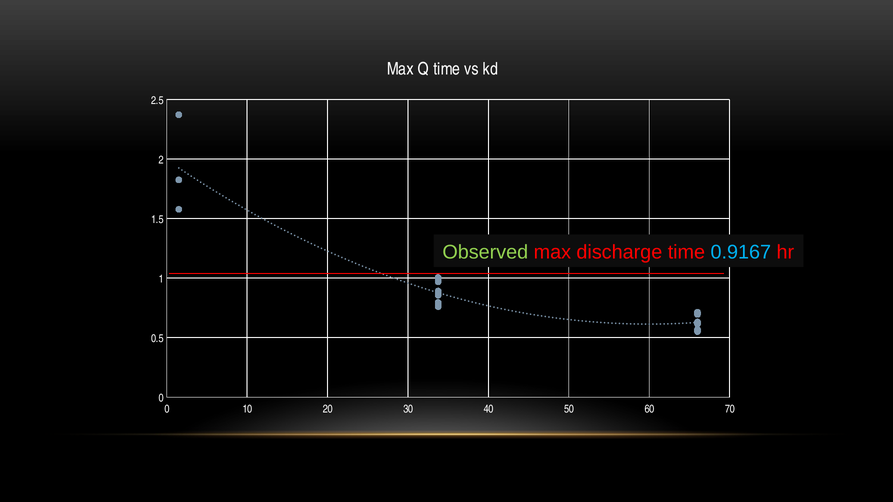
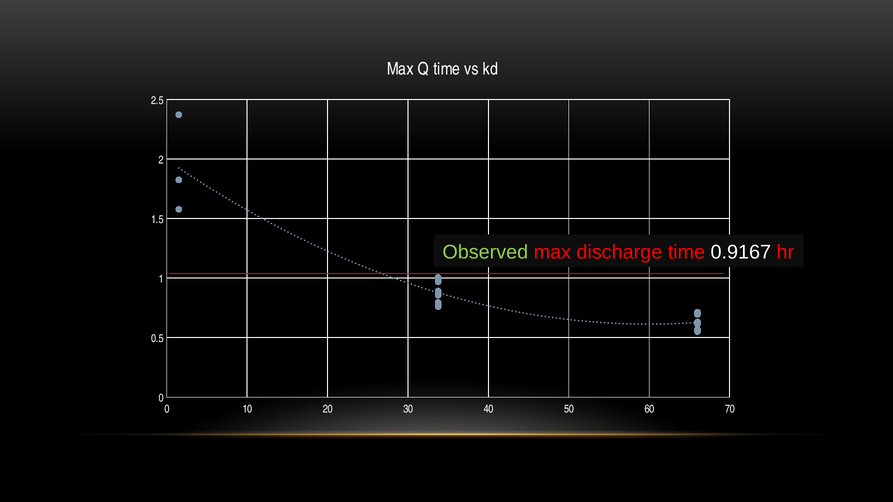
0.9167 colour: light blue -> white (741, 252)
